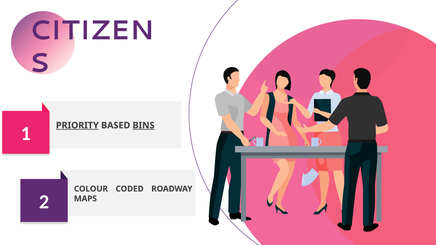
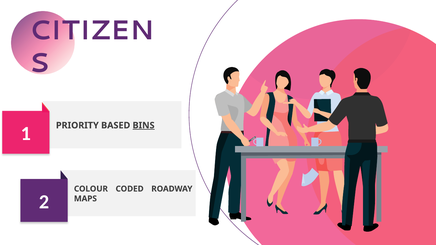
PRIORITY underline: present -> none (77, 126)
